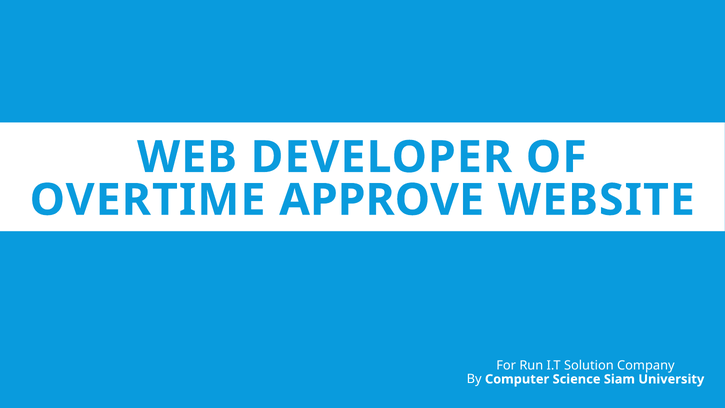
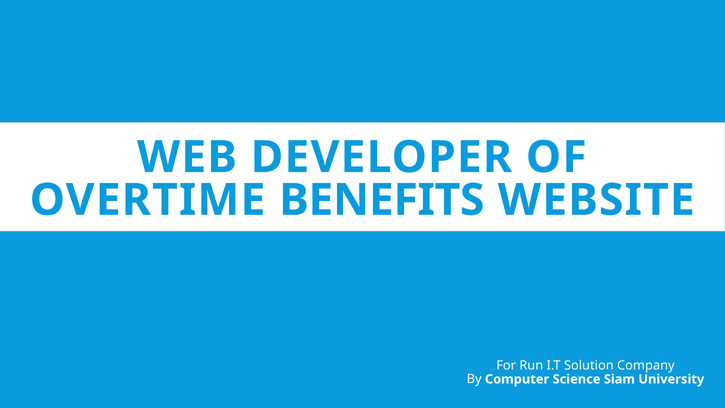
APPROVE: APPROVE -> BENEFITS (382, 200)
